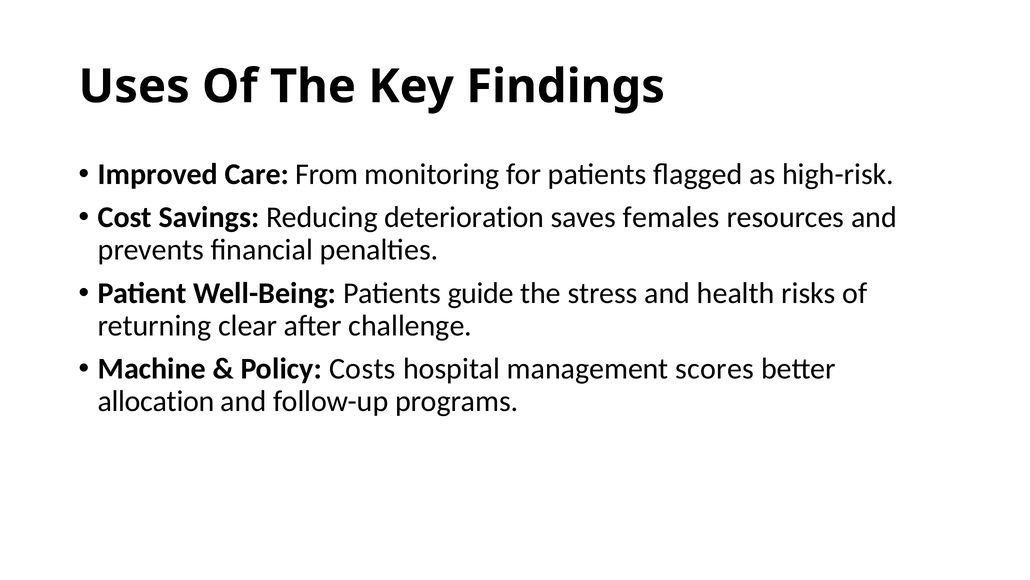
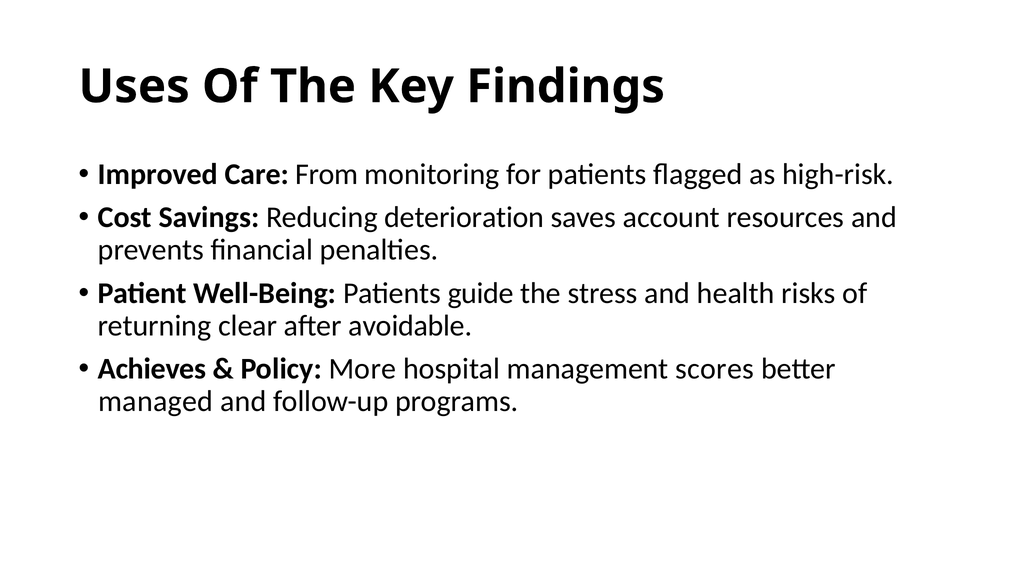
females: females -> account (671, 217)
challenge: challenge -> avoidable (410, 325)
Machine: Machine -> Achieves (152, 369)
Costs: Costs -> More (362, 369)
allocation: allocation -> managed (156, 401)
